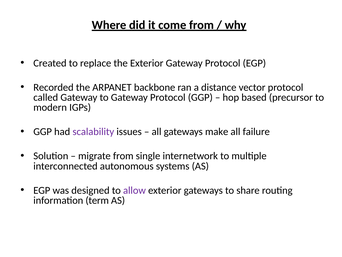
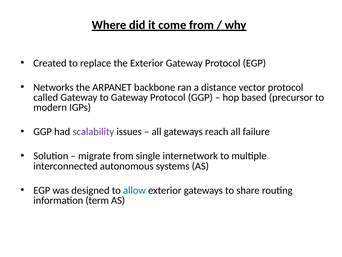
Recorded: Recorded -> Networks (53, 87)
make: make -> reach (217, 132)
allow colour: purple -> blue (134, 190)
